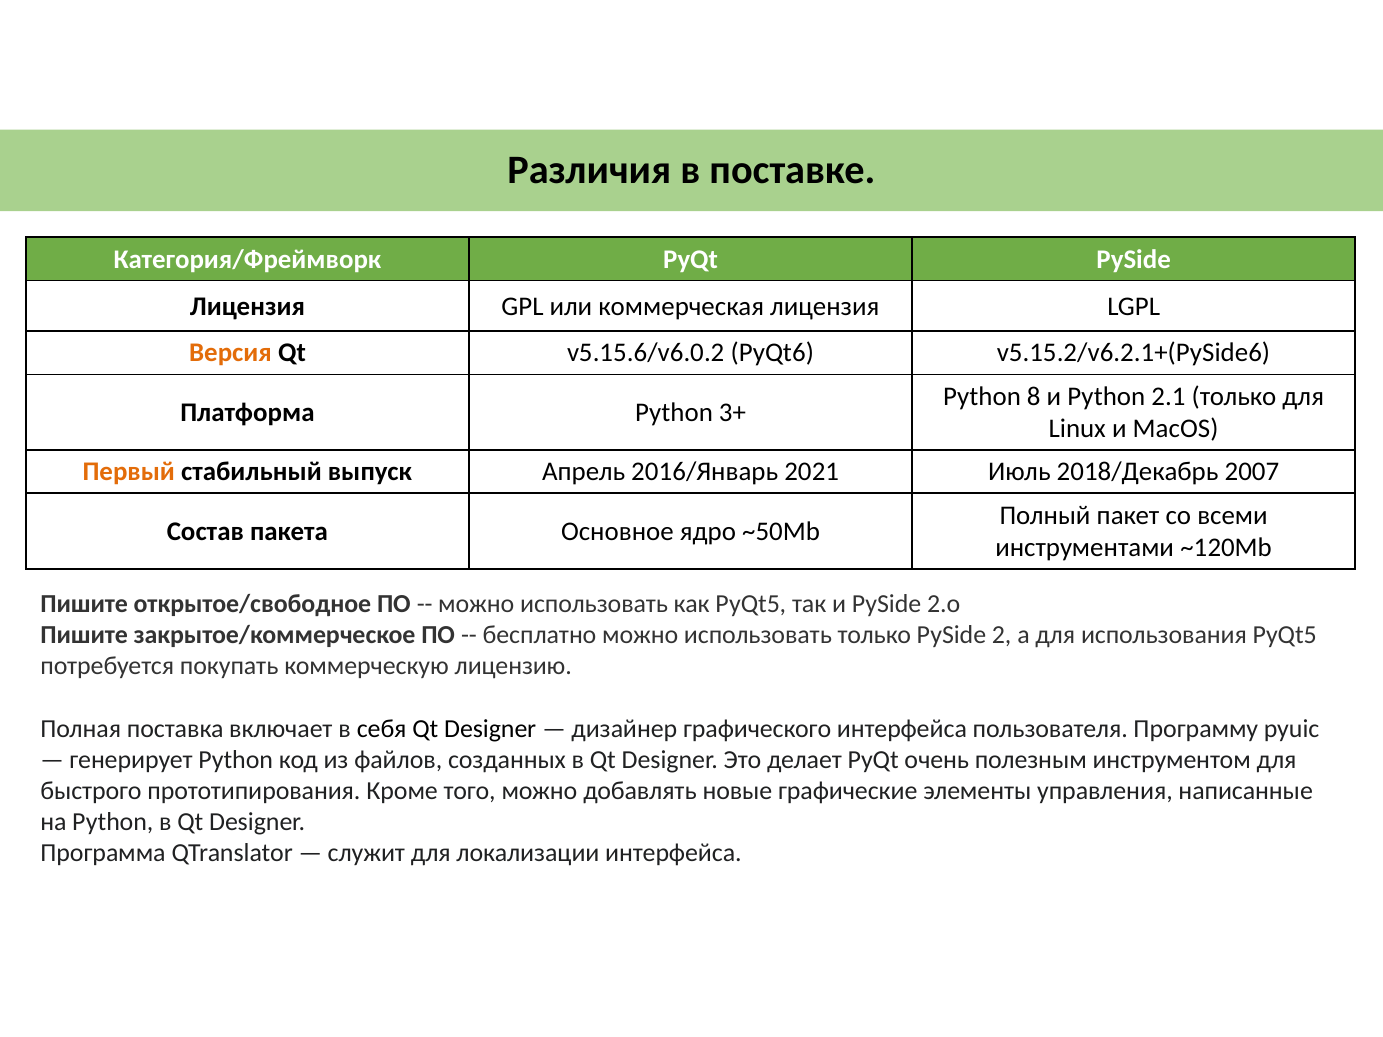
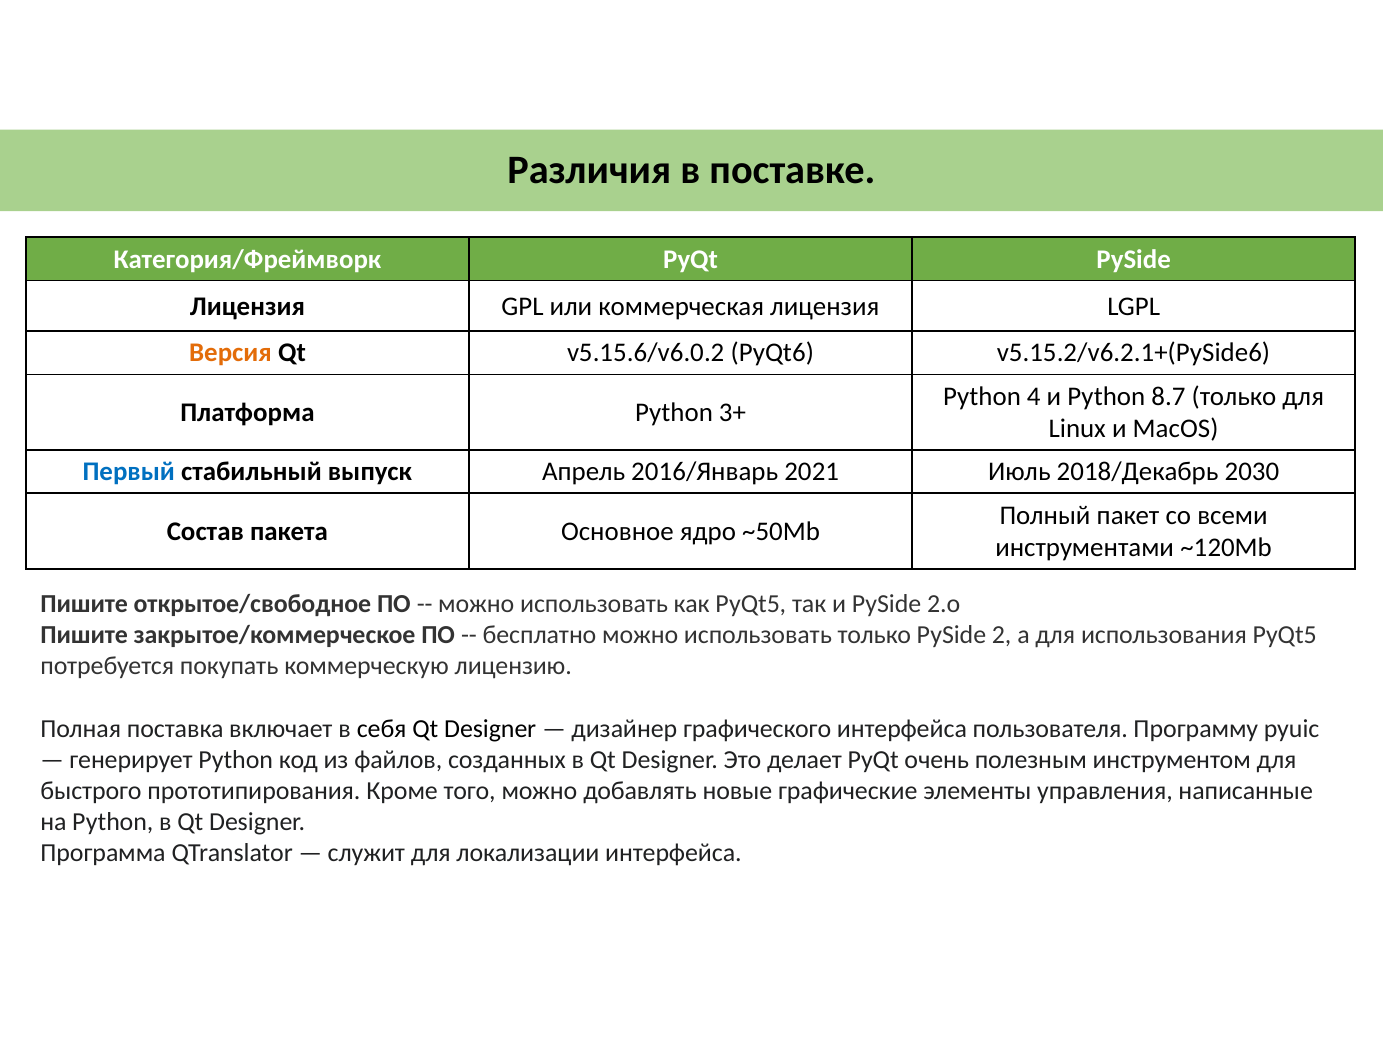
8: 8 -> 4 (1034, 396)
2.1: 2.1 -> 8.7 (1168, 396)
Первый colour: orange -> blue (129, 472)
2007: 2007 -> 2030 (1252, 472)
